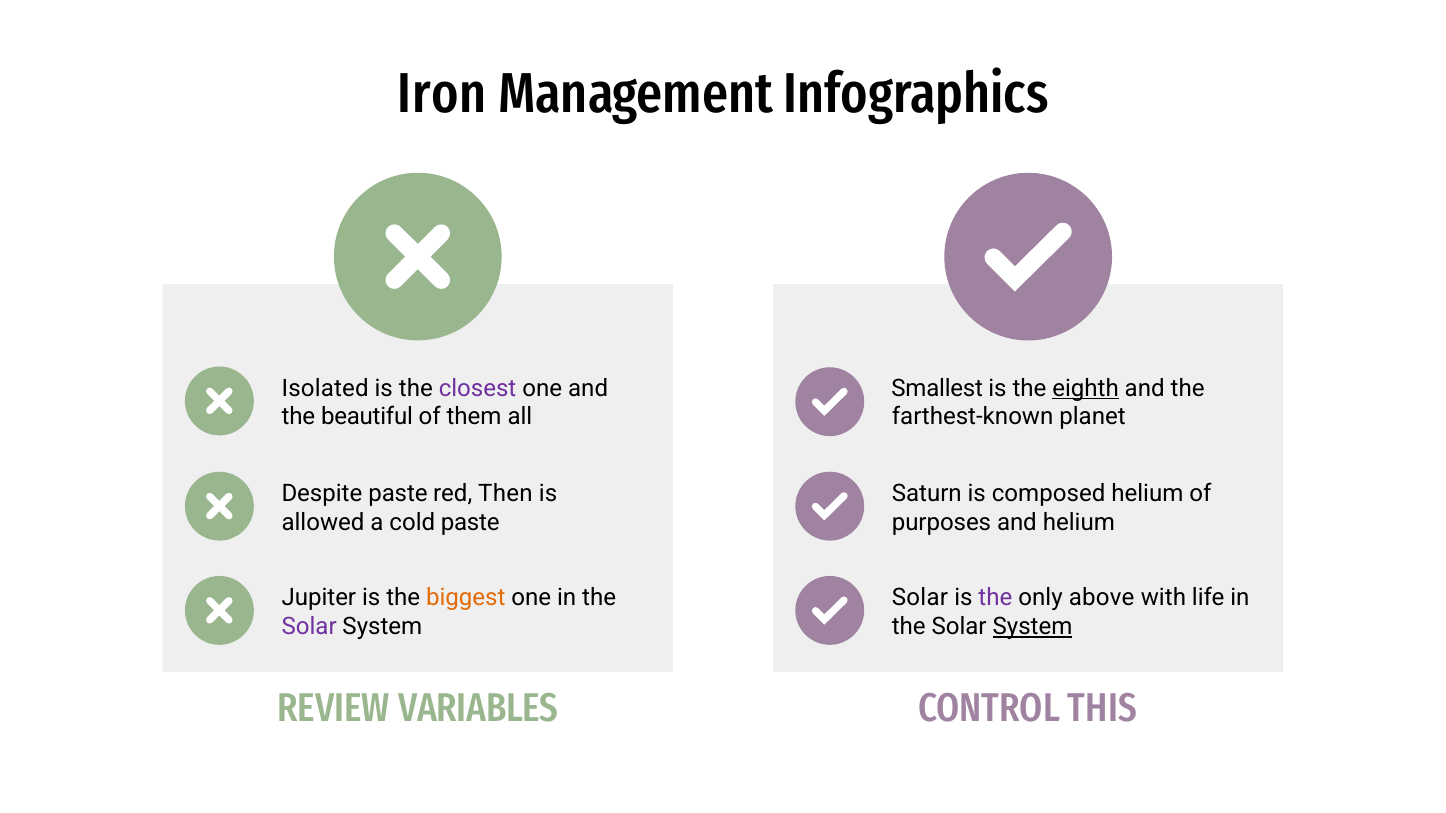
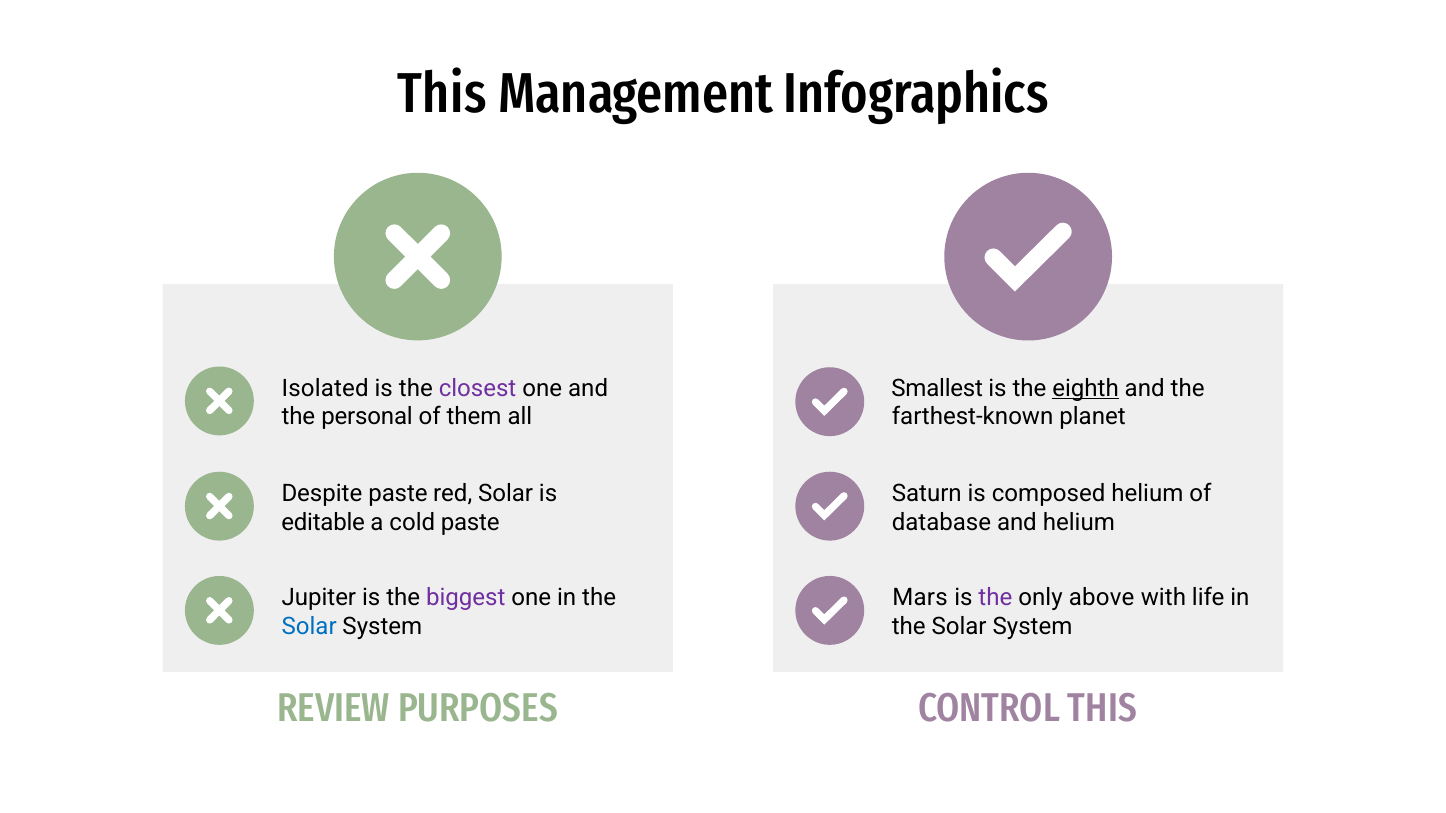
Iron: Iron -> This (442, 94)
beautiful: beautiful -> personal (367, 417)
red Then: Then -> Solar (506, 494)
allowed: allowed -> editable (323, 523)
purposes: purposes -> database (941, 523)
biggest colour: orange -> purple (466, 598)
Solar: Solar -> Mars (920, 598)
Solar colour: purple -> blue (309, 627)
System underline: present -> none (1033, 627)
VARIABLES: VARIABLES -> PURPOSES (478, 709)
